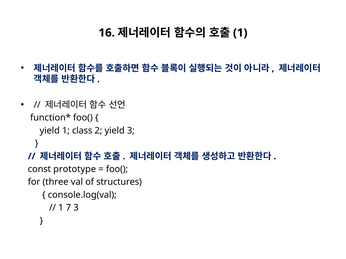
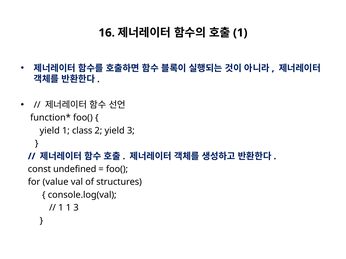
prototype: prototype -> undefined (75, 169)
three: three -> value (56, 182)
1 7: 7 -> 1 (68, 208)
